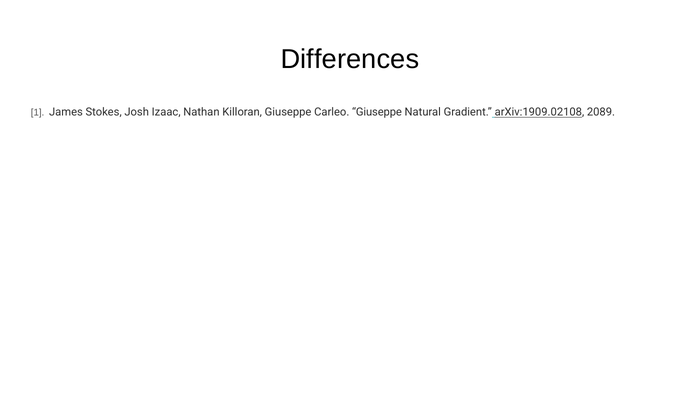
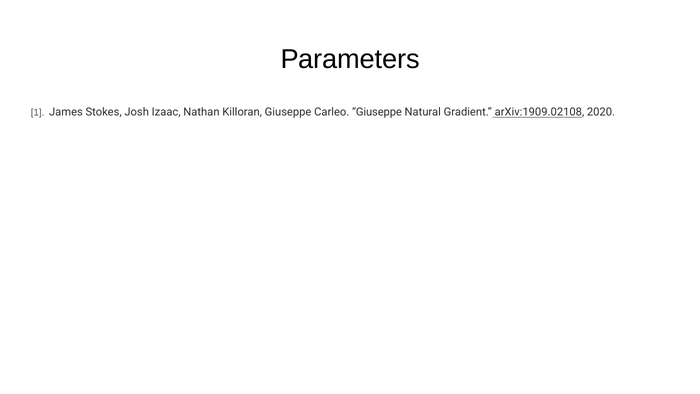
Differences: Differences -> Parameters (350, 59)
2089: 2089 -> 2020 (601, 112)
